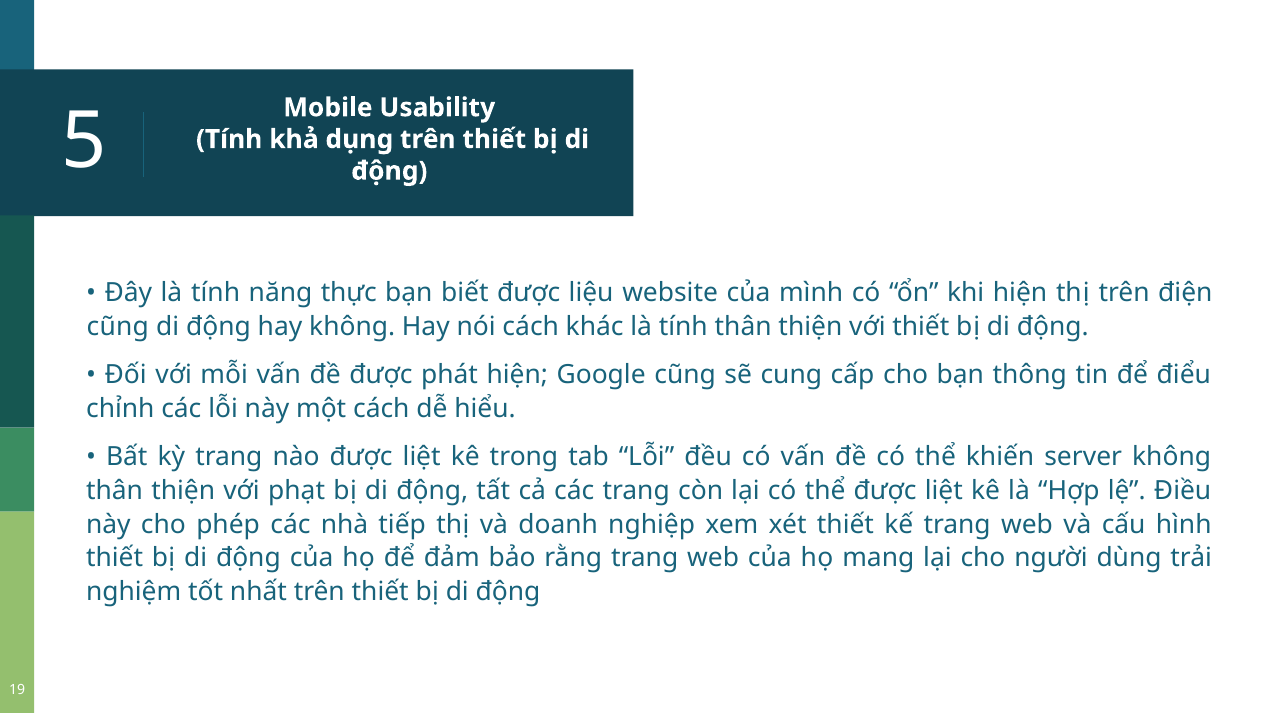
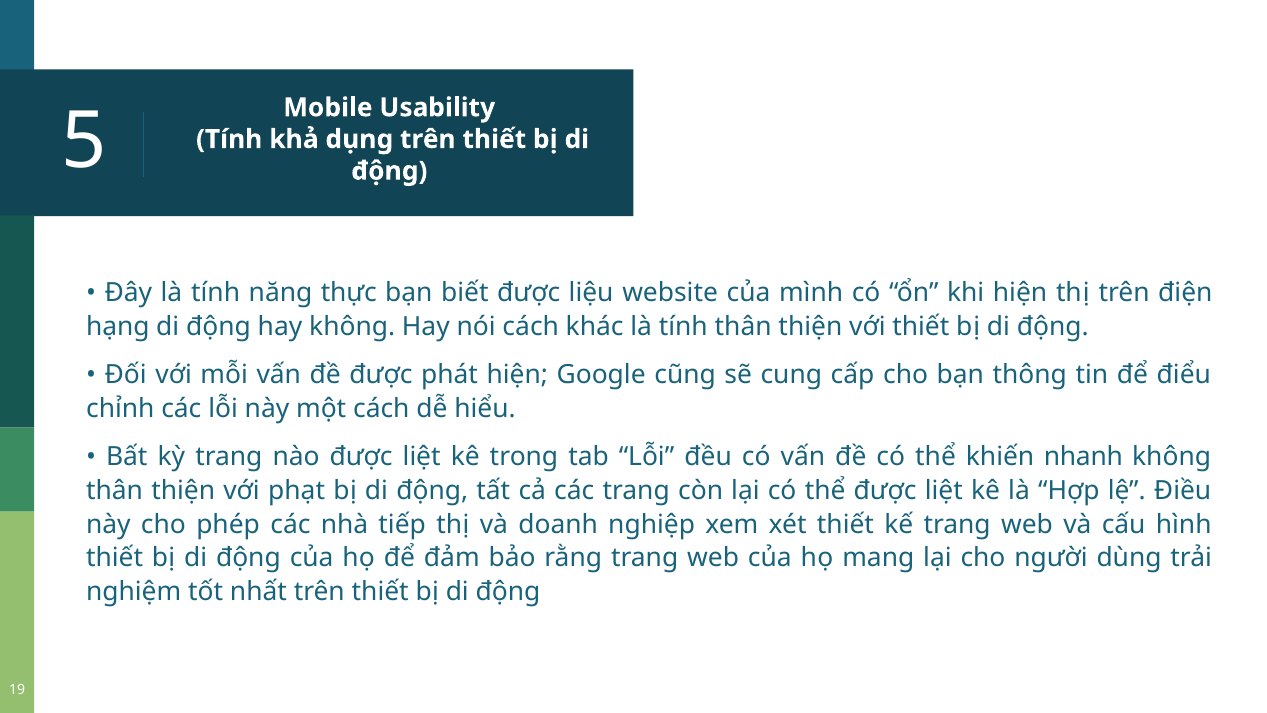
cũng: cũng -> hạng (118, 327)
server: server -> nhanh (1083, 456)
